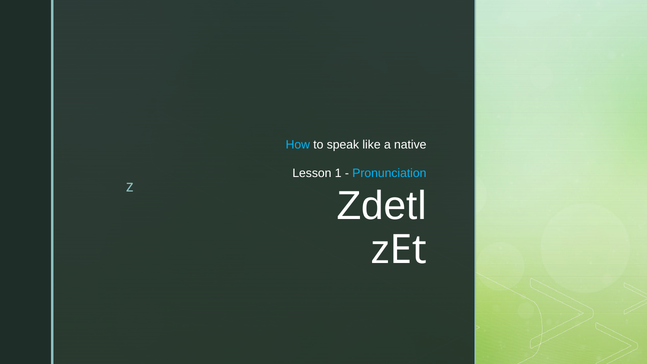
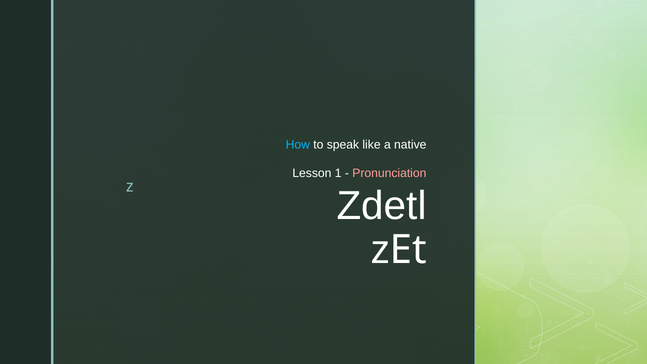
Pronunciation colour: light blue -> pink (389, 173)
